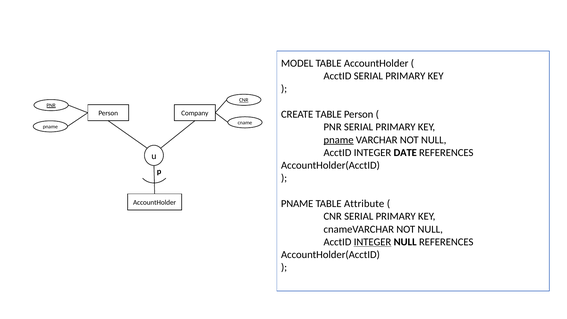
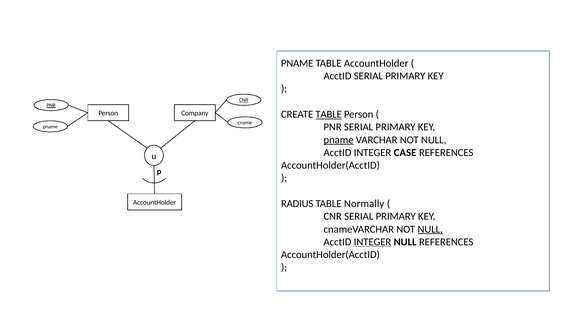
MODEL: MODEL -> PNAME (297, 63)
TABLE underline: none -> present (329, 114)
DATE: DATE -> CASE (405, 153)
PNAME: PNAME -> RADIUS (297, 204)
Attribute: Attribute -> Normally (364, 204)
NULL underline: none -> present (430, 229)
